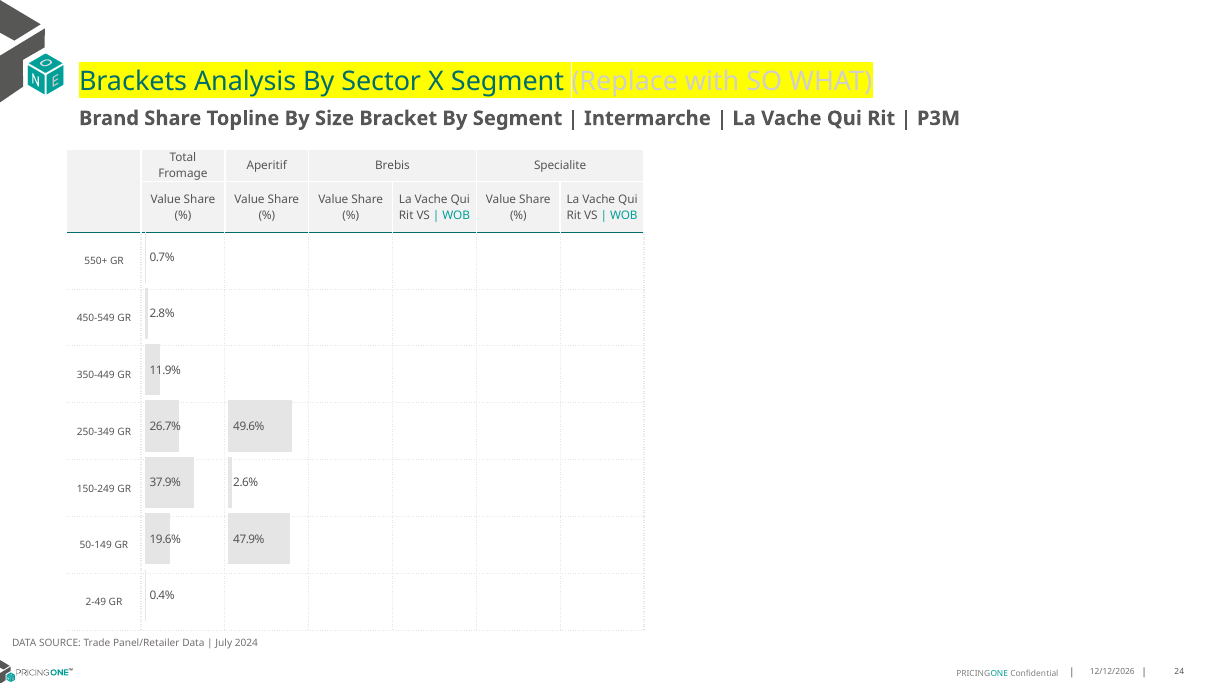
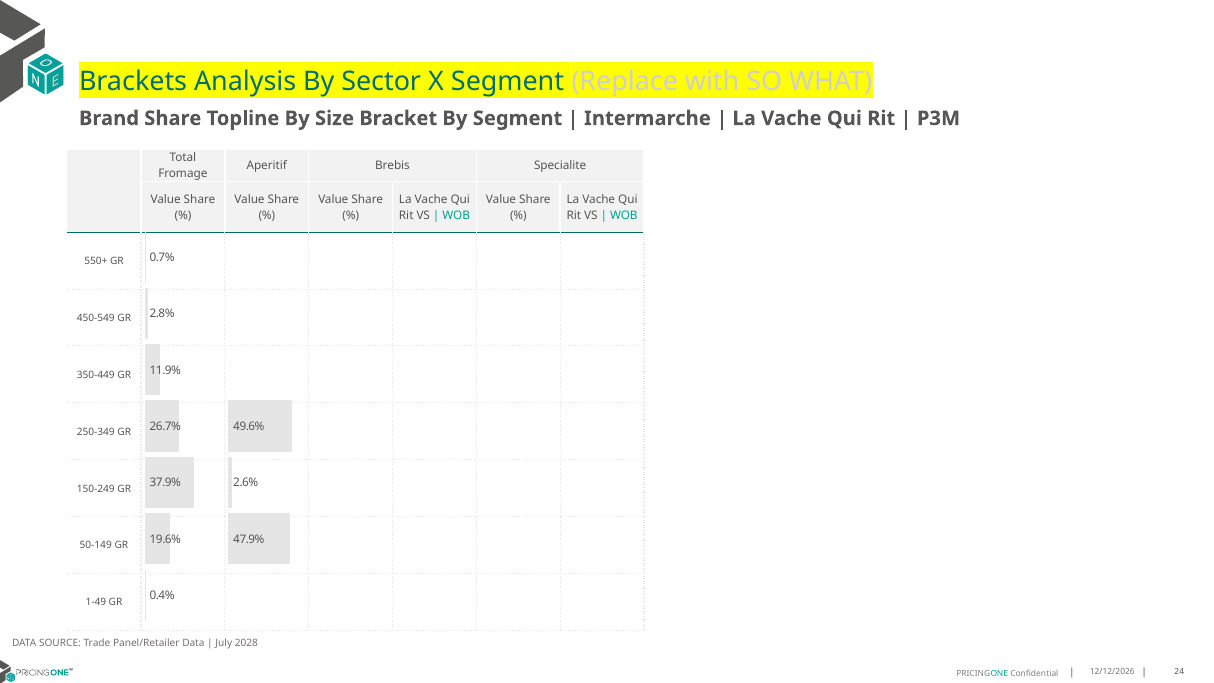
2-49: 2-49 -> 1-49 (96, 602)
2024: 2024 -> 2028 (246, 643)
